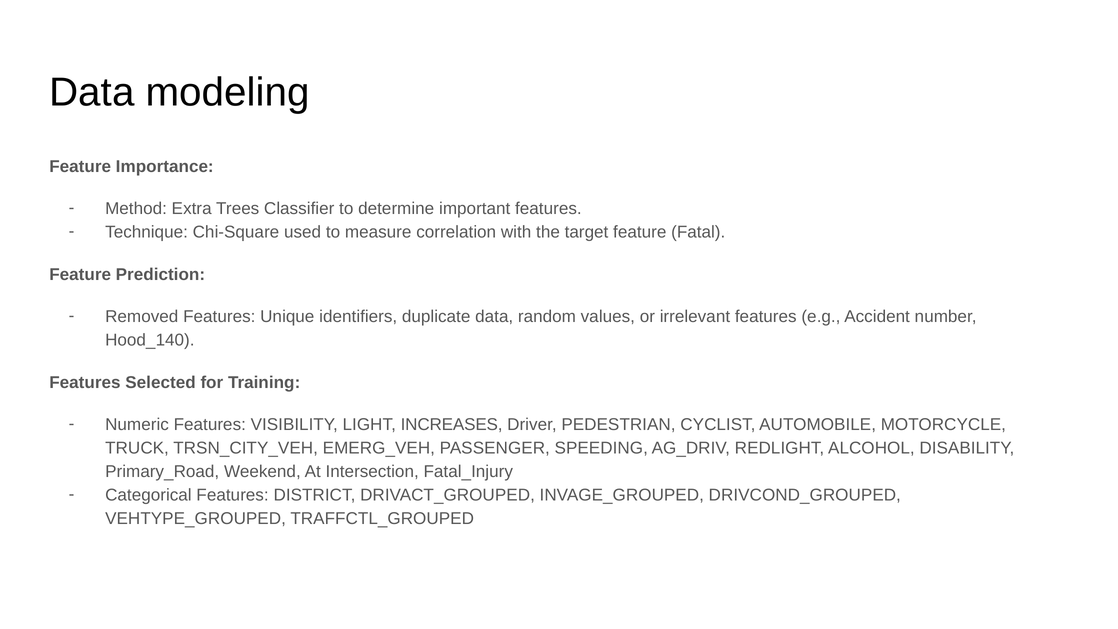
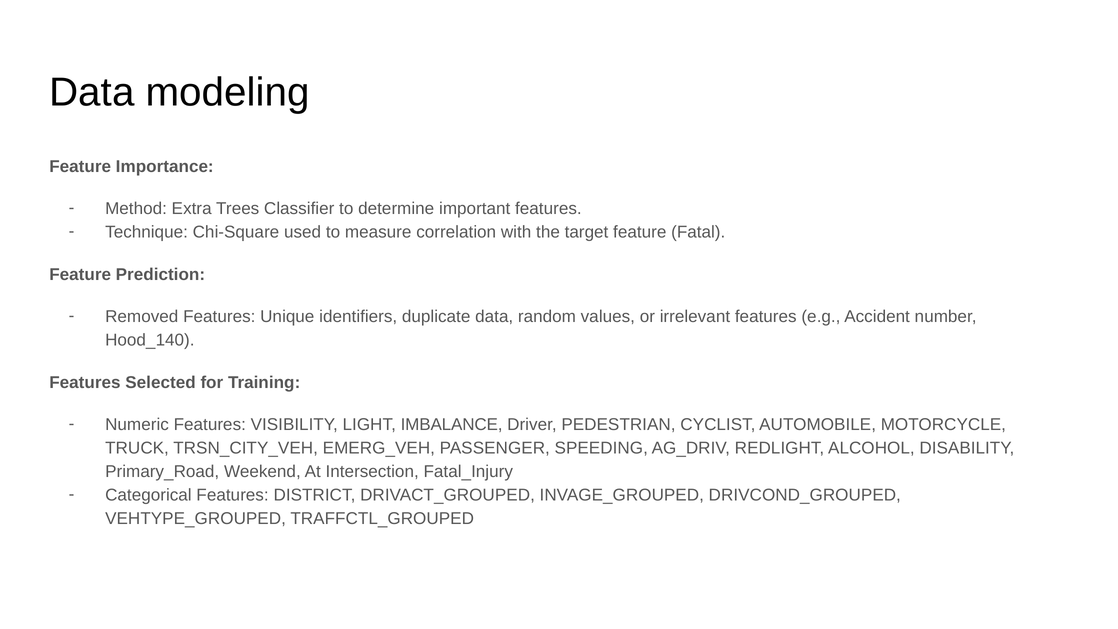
INCREASES: INCREASES -> IMBALANCE (452, 424)
